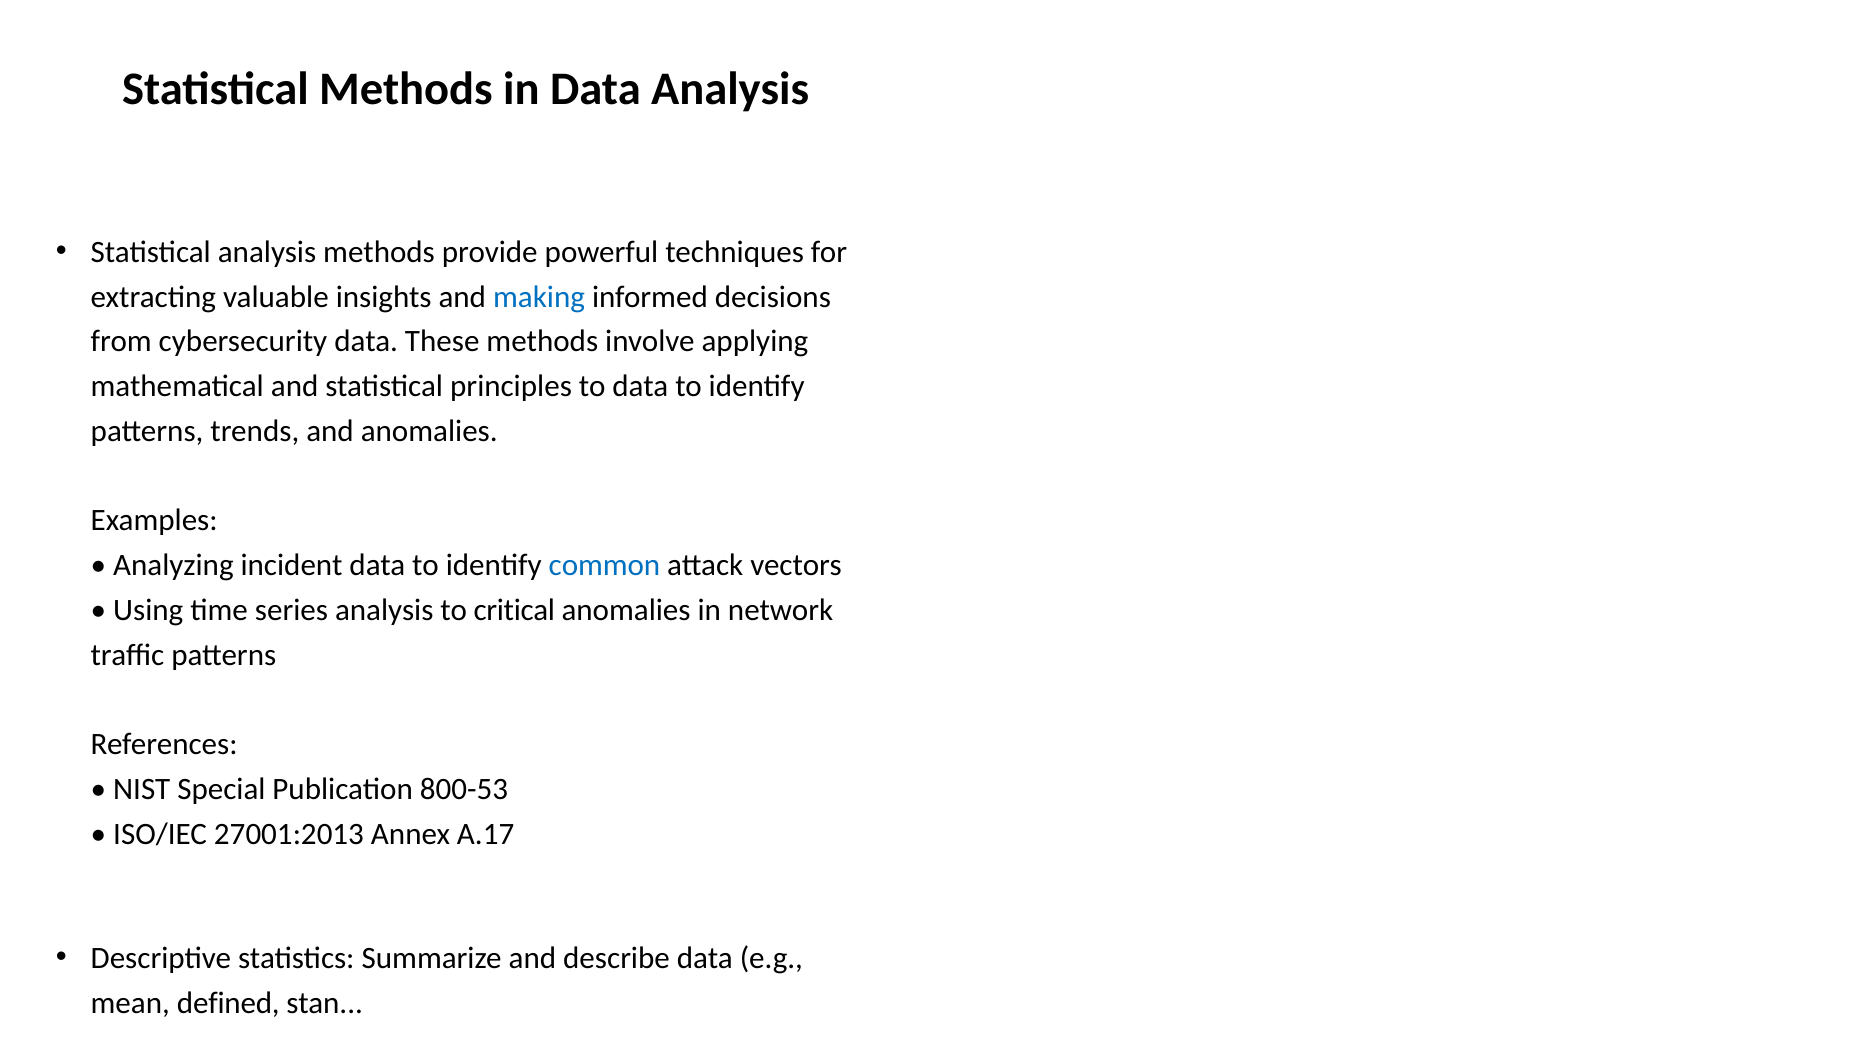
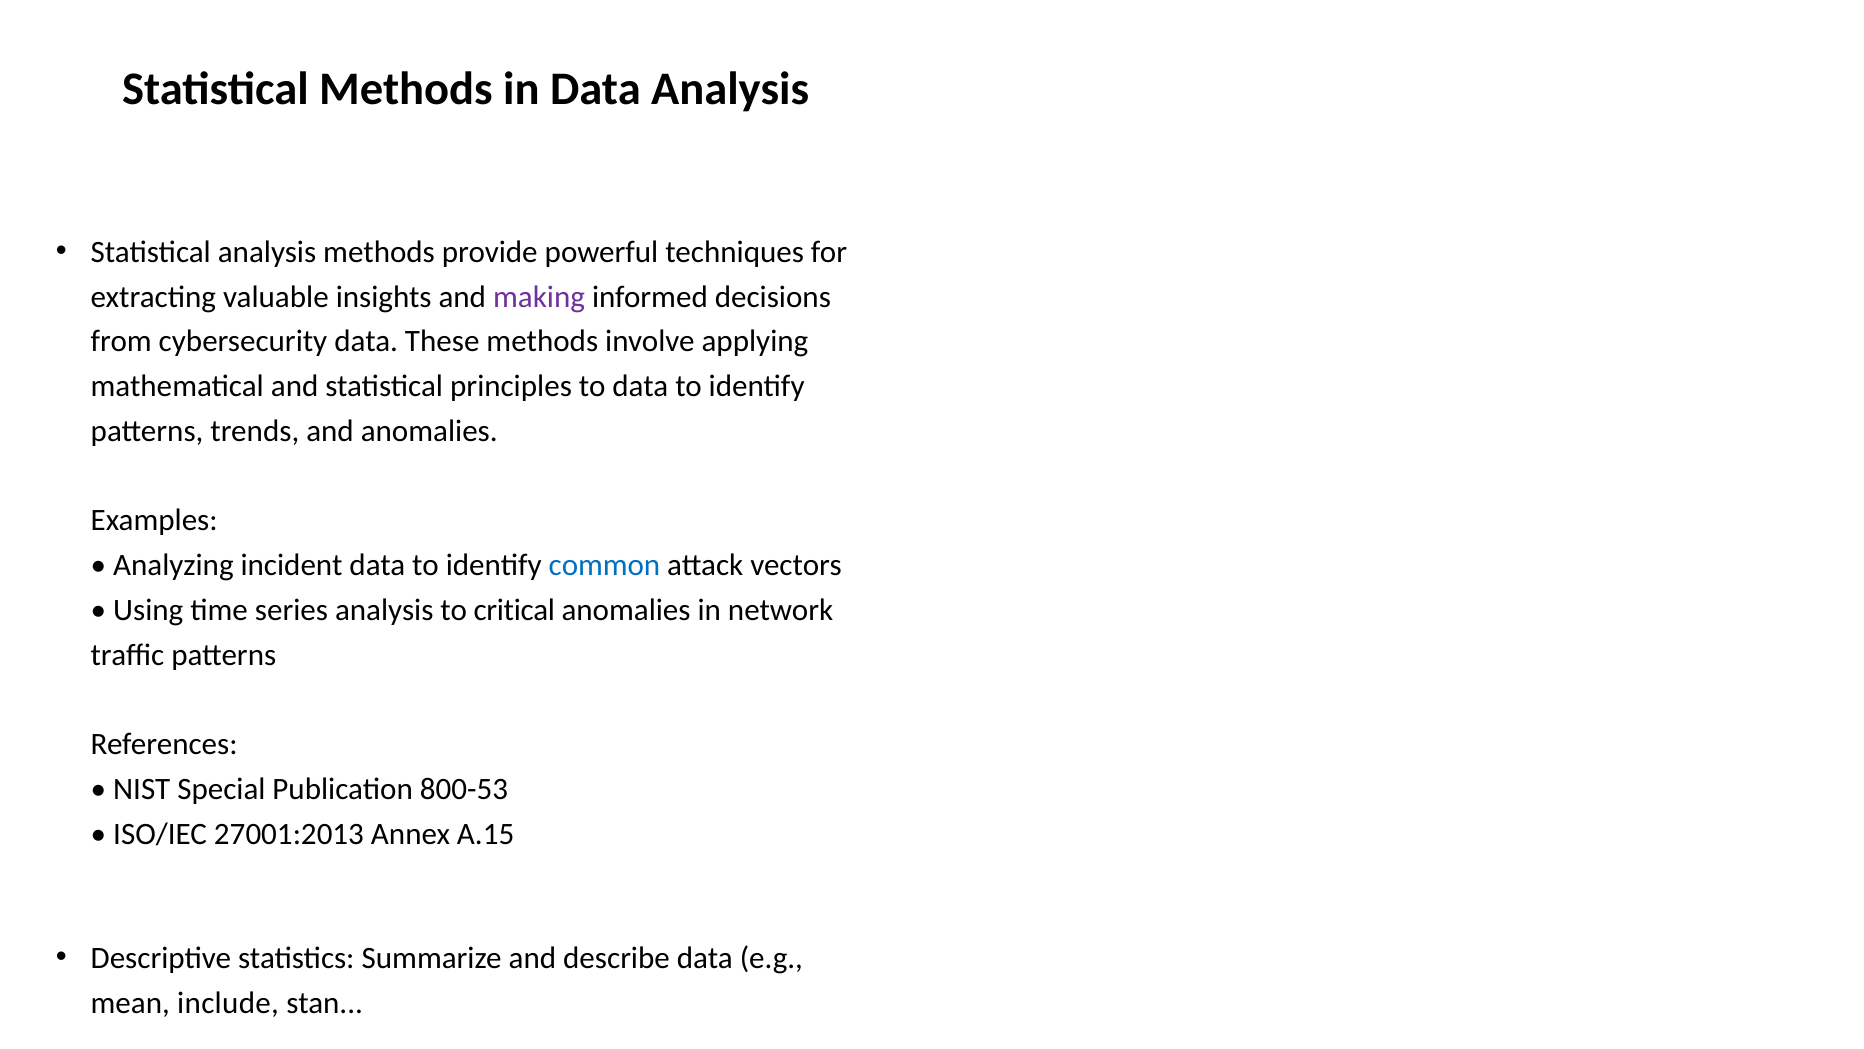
making colour: blue -> purple (539, 297)
A.17: A.17 -> A.15 (486, 833)
defined: defined -> include (228, 1003)
